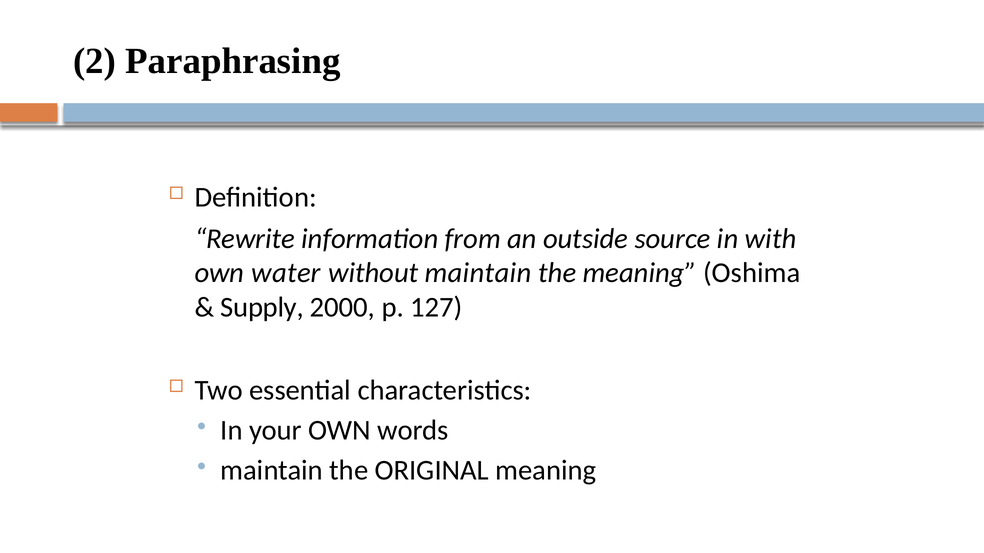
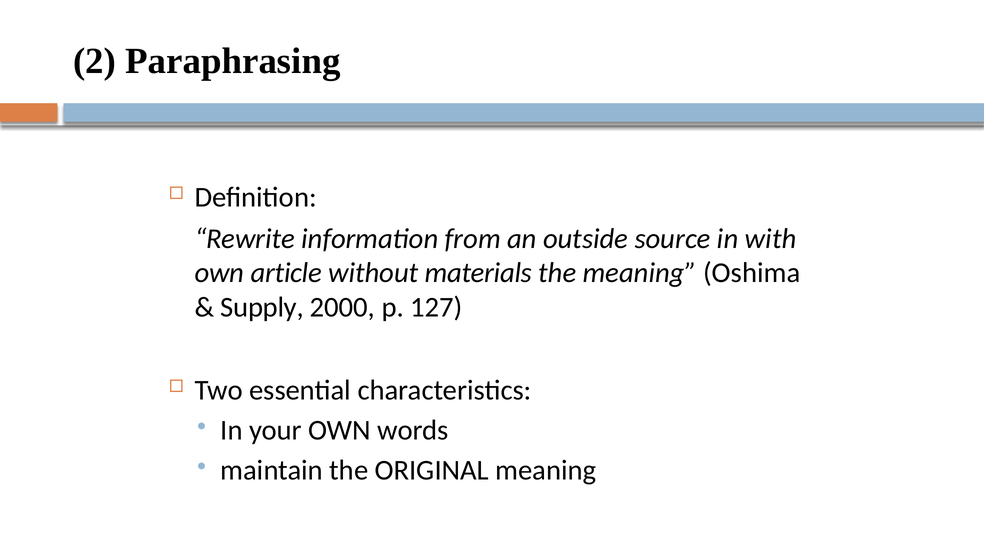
water: water -> article (286, 273)
without maintain: maintain -> materials (478, 273)
